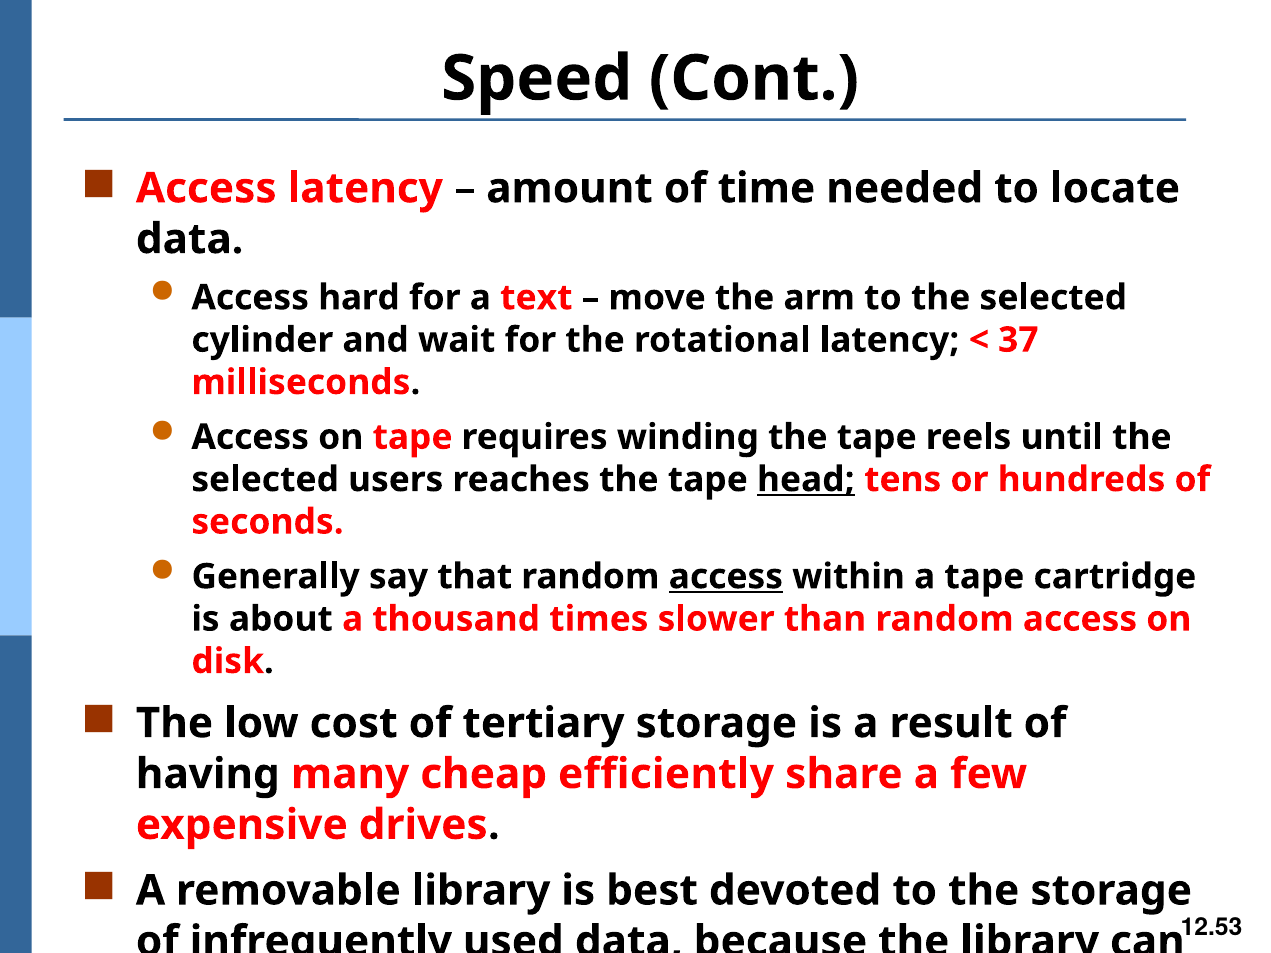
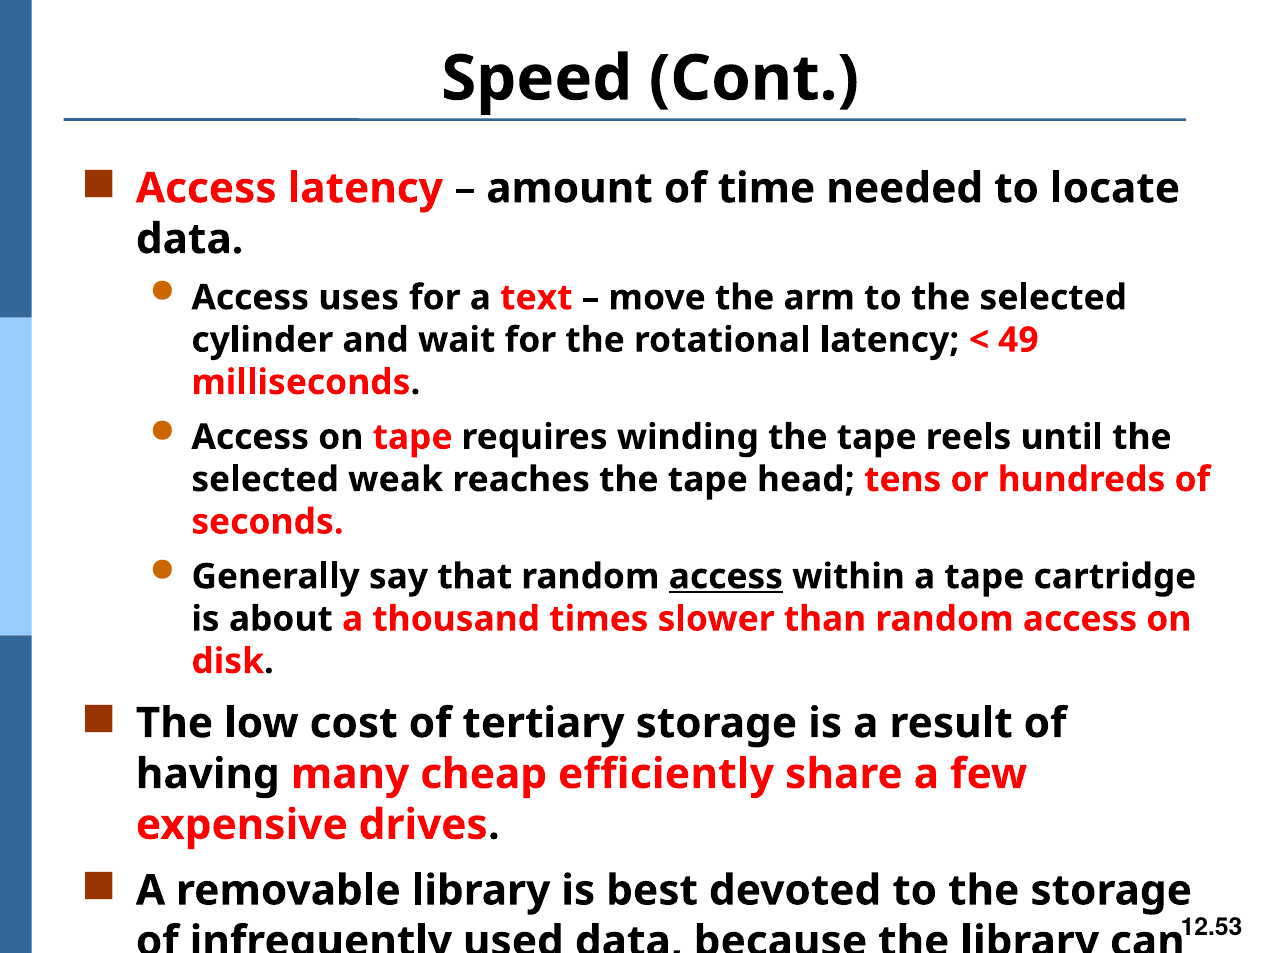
hard: hard -> uses (359, 298)
37: 37 -> 49 (1018, 340)
users: users -> weak (396, 480)
head underline: present -> none (806, 480)
